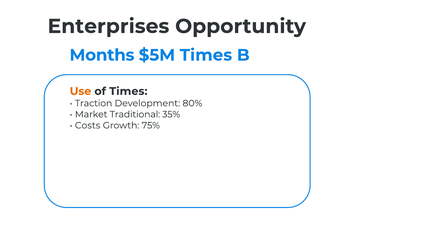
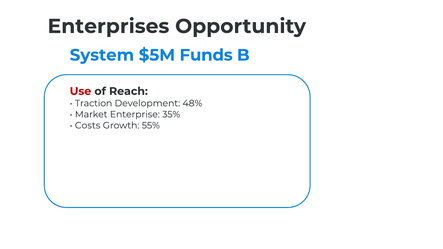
Months: Months -> System (102, 55)
$5M Times: Times -> Funds (206, 55)
Use colour: orange -> red (81, 91)
of Times: Times -> Reach (128, 91)
80%: 80% -> 48% (192, 103)
Traditional: Traditional -> Enterprise (135, 114)
75%: 75% -> 55% (151, 126)
